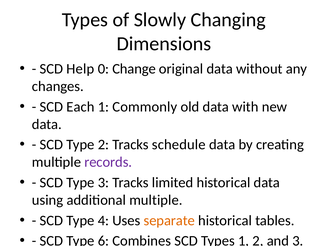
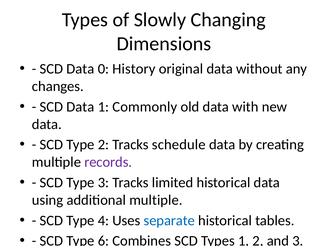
Help: Help -> Data (80, 69)
Change: Change -> History (134, 69)
Each: Each -> Data (80, 107)
separate colour: orange -> blue (169, 220)
